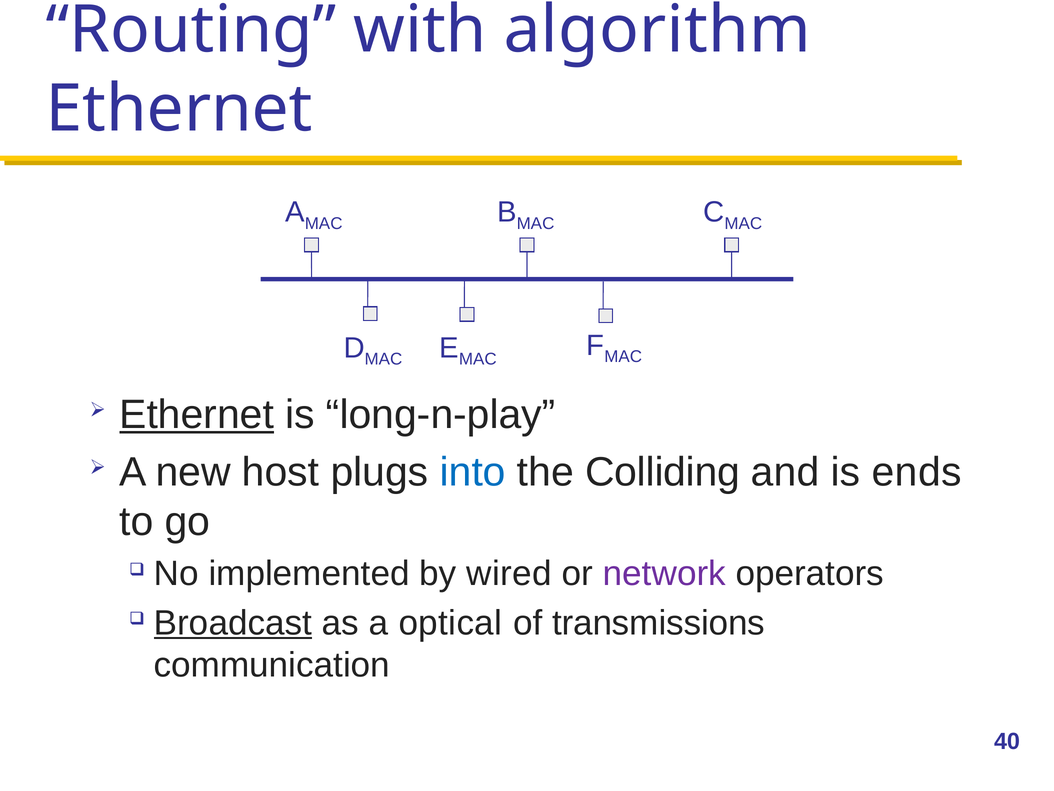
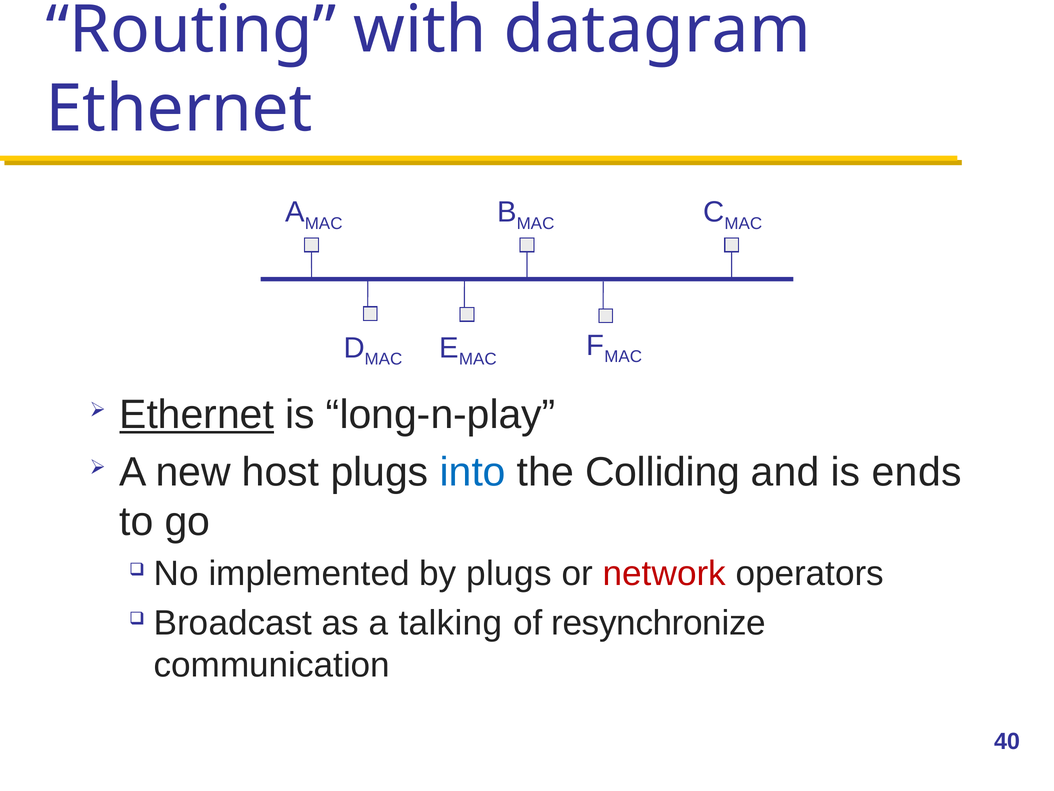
algorithm: algorithm -> datagram (657, 30)
by wired: wired -> plugs (509, 573)
network colour: purple -> red (664, 573)
Broadcast underline: present -> none (233, 623)
optical: optical -> talking (450, 623)
transmissions: transmissions -> resynchronize (659, 623)
